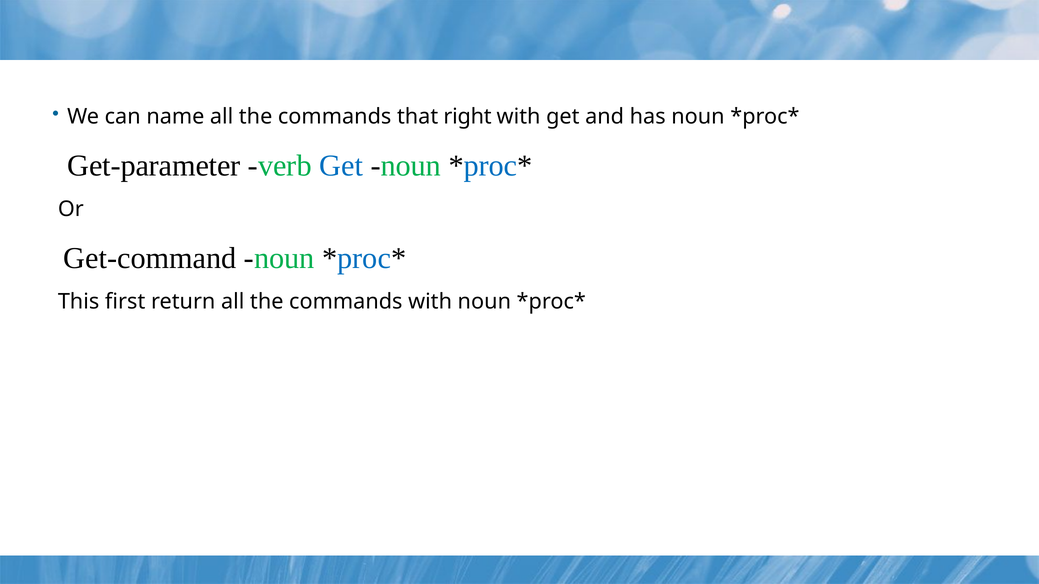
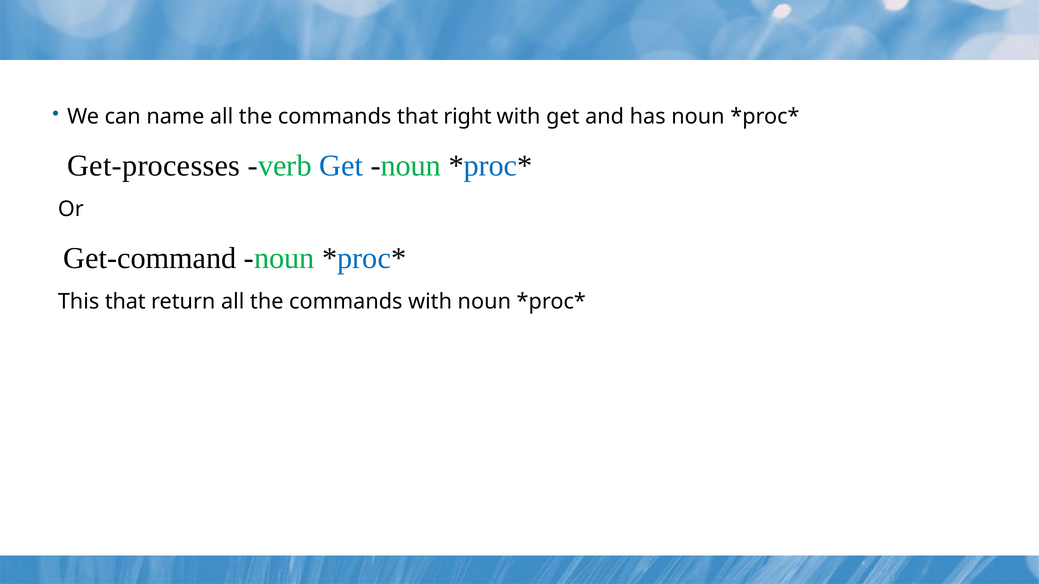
Get-parameter: Get-parameter -> Get-processes (154, 166)
This first: first -> that (125, 302)
